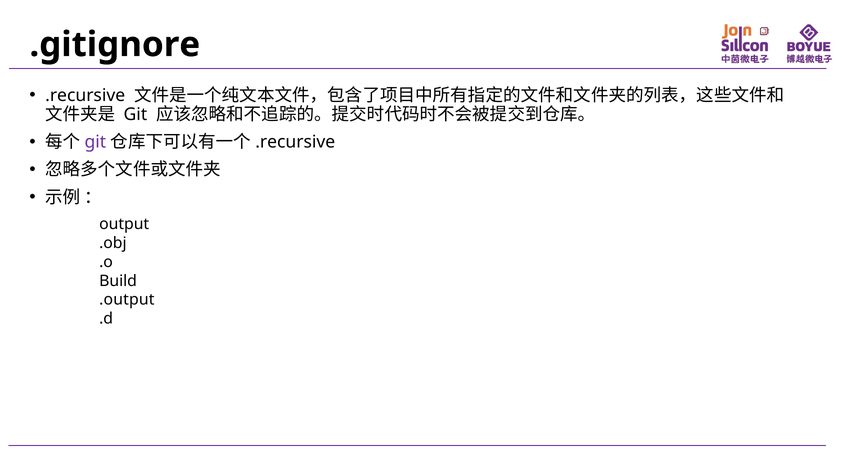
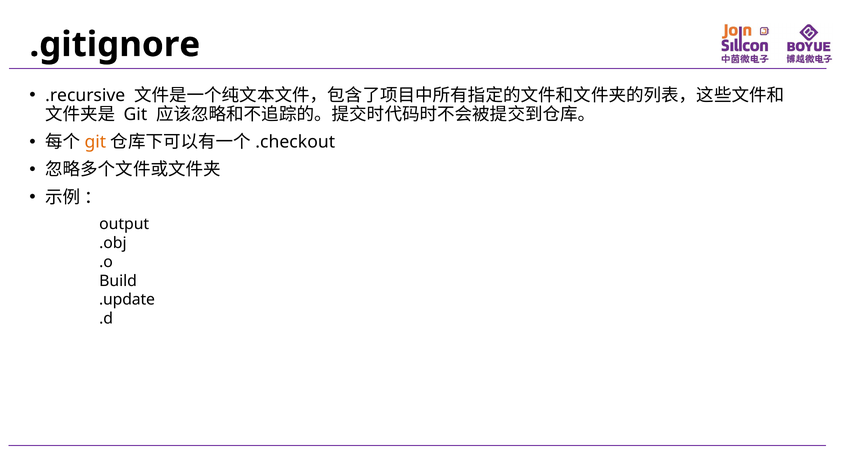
git colour: purple -> orange (95, 142)
.recursive: .recursive -> .checkout (295, 142)
.output: .output -> .update (127, 300)
